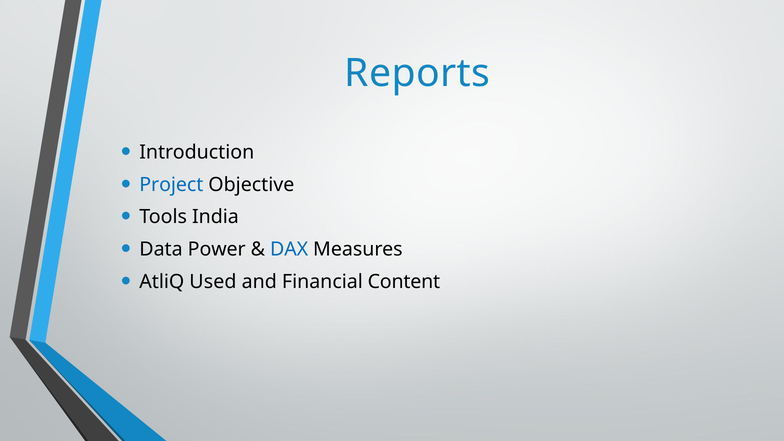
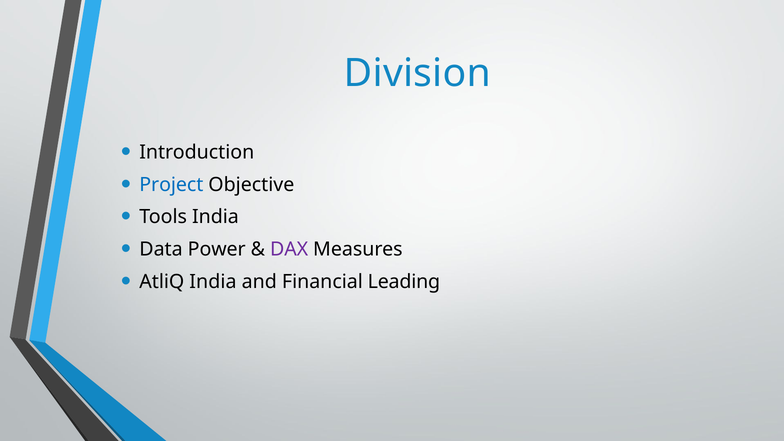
Reports: Reports -> Division (417, 73)
DAX colour: blue -> purple (289, 249)
AtliQ Used: Used -> India (213, 282)
Content: Content -> Leading (404, 282)
